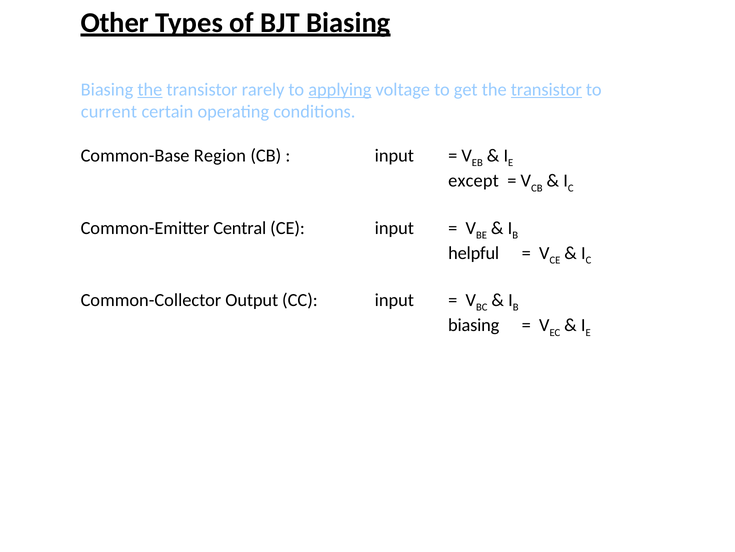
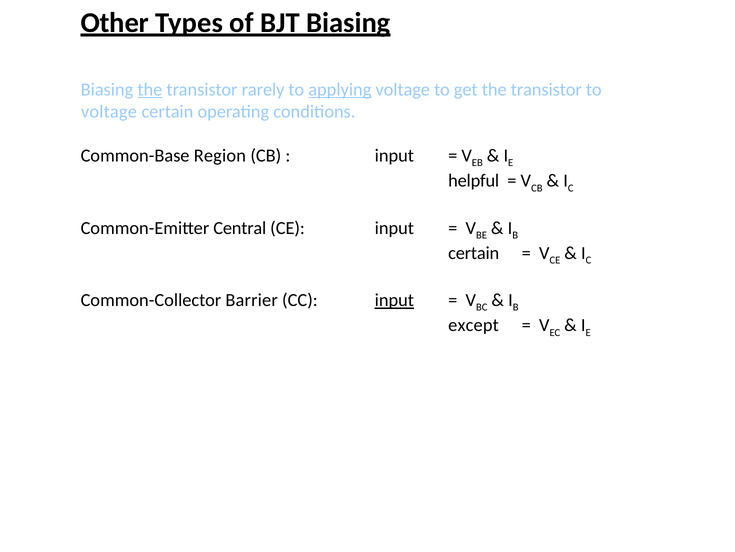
transistor underline: present -> none (546, 89)
current: current -> voltage (109, 111)
except: except -> helpful (474, 181)
helpful: helpful -> certain (474, 253)
Output: Output -> Barrier (252, 300)
input underline: none -> present (394, 300)
biasing: biasing -> except (474, 325)
